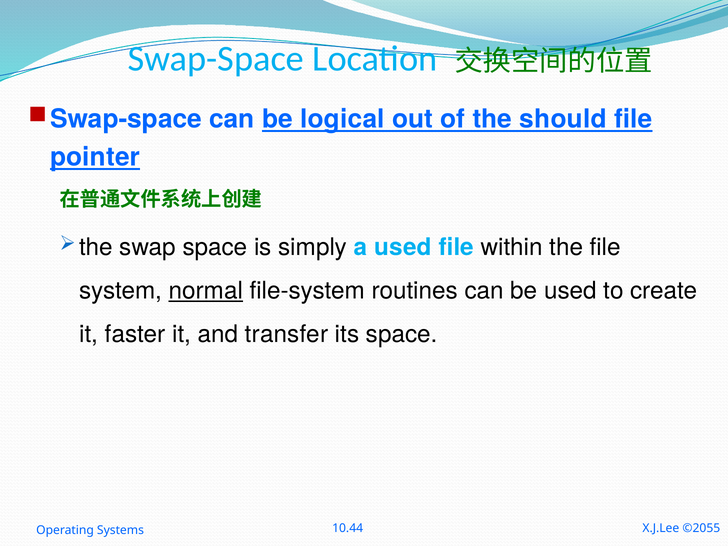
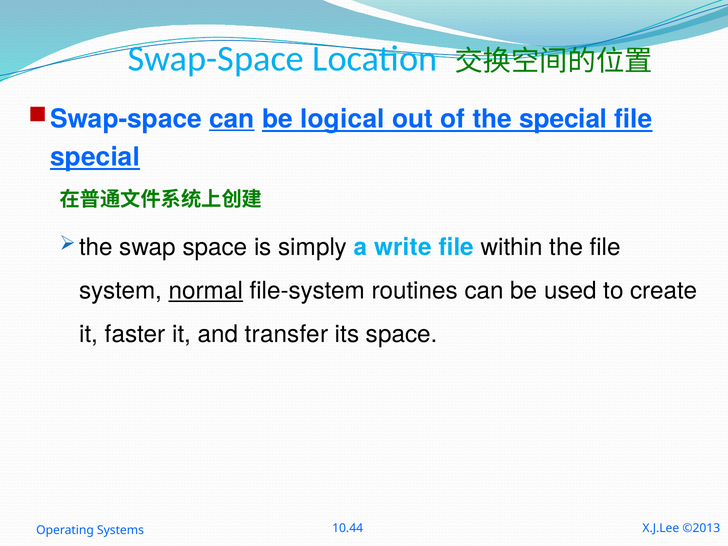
can underline: none -> present (232, 119)
the should: should -> special (563, 119)
pointer: pointer -> special (95, 157)
a used: used -> write (403, 247)
©2055: ©2055 -> ©2013 (701, 528)
